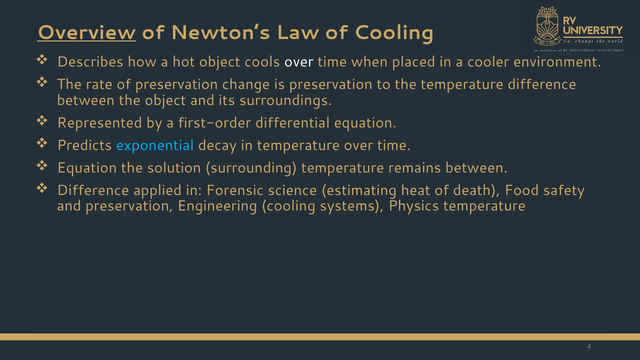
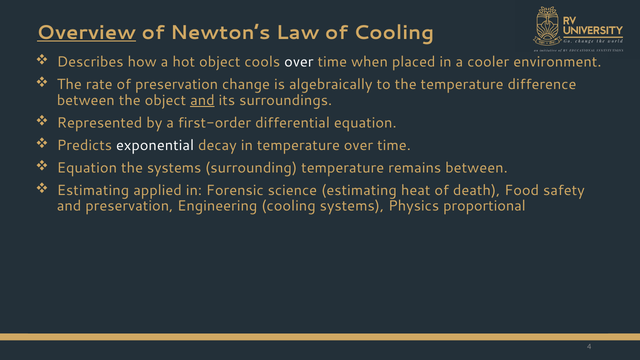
is preservation: preservation -> algebraically (331, 85)
and underline: none -> present (202, 100)
exponential colour: light blue -> white (155, 145)
the solution: solution -> systems (174, 168)
Difference: Difference -> Estimating (93, 190)
Physics temperature: temperature -> proportional (484, 206)
